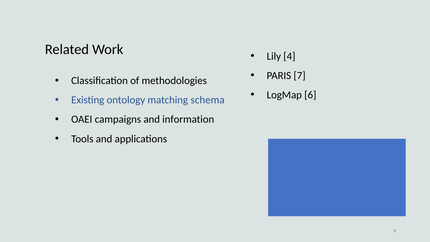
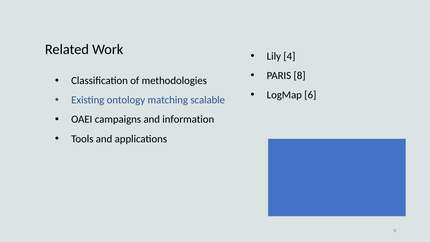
7: 7 -> 8 (300, 76)
schema: schema -> scalable (208, 100)
